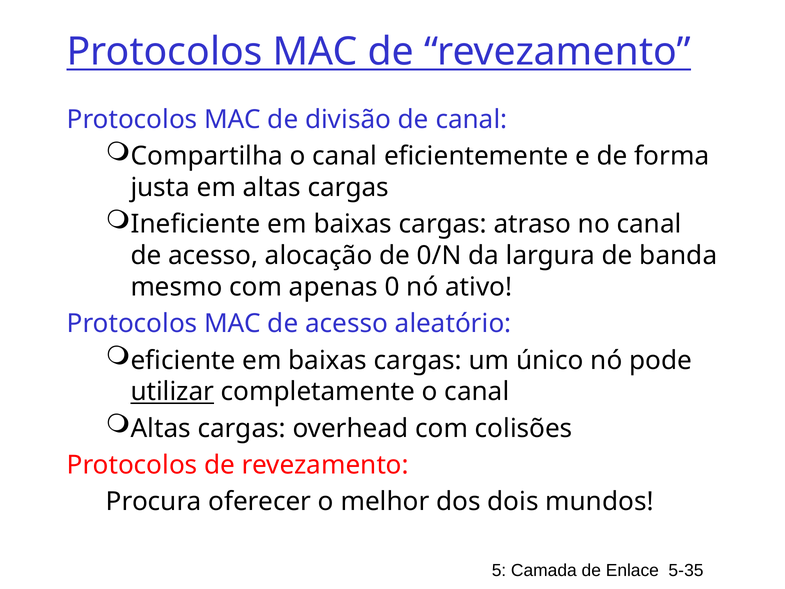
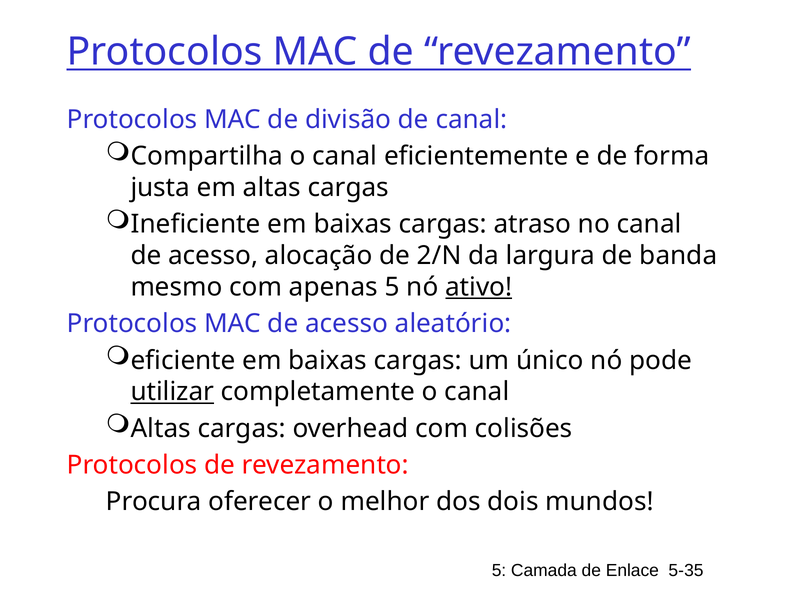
0/N: 0/N -> 2/N (439, 256)
apenas 0: 0 -> 5 (392, 287)
ativo underline: none -> present (479, 287)
